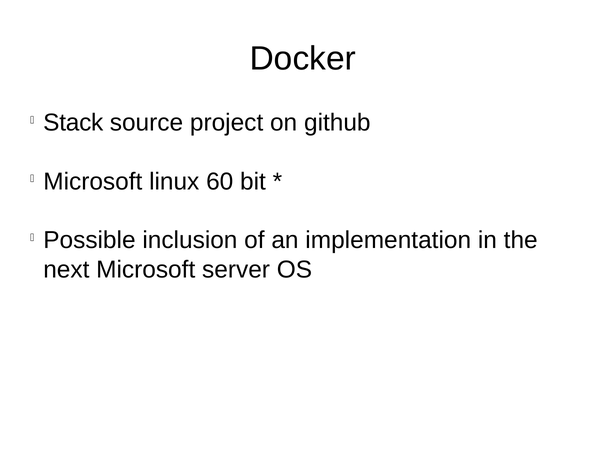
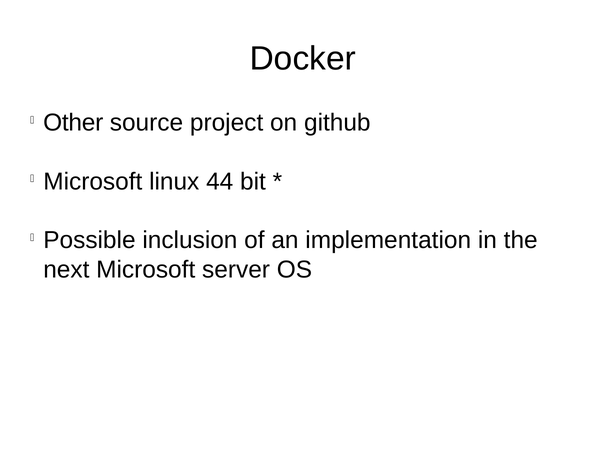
Stack: Stack -> Other (73, 123)
60: 60 -> 44 (220, 181)
